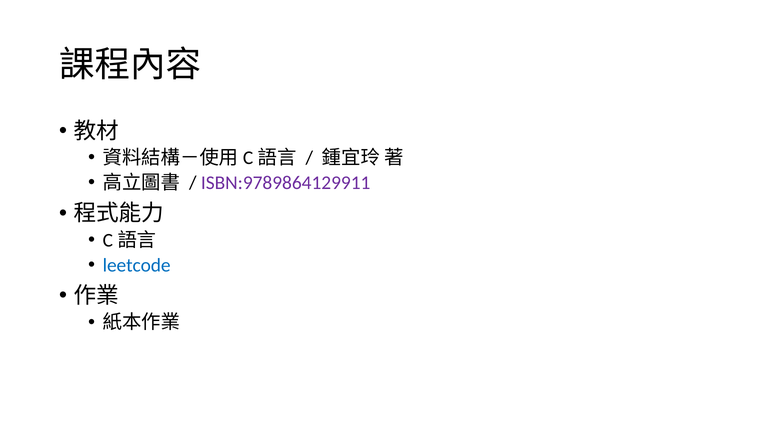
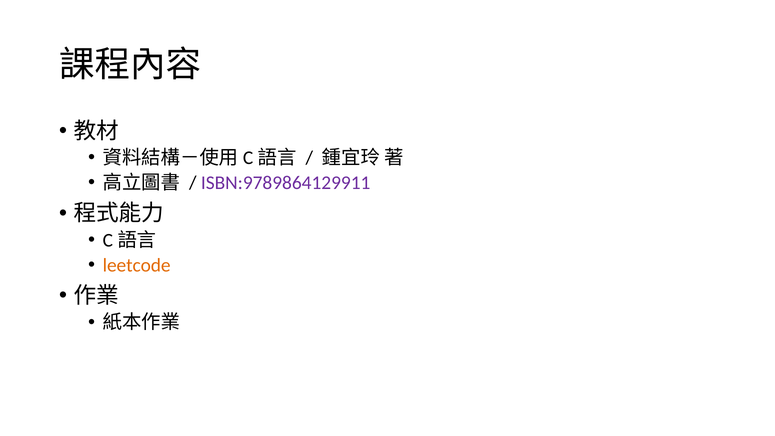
leetcode colour: blue -> orange (137, 265)
